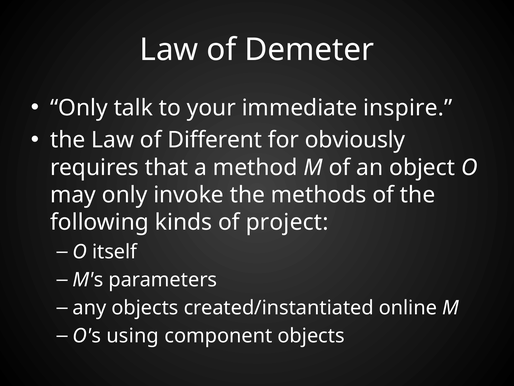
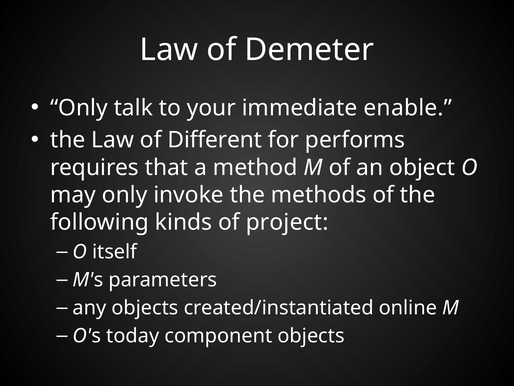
inspire: inspire -> enable (408, 108)
obviously: obviously -> performs (355, 140)
using: using -> today (133, 336)
